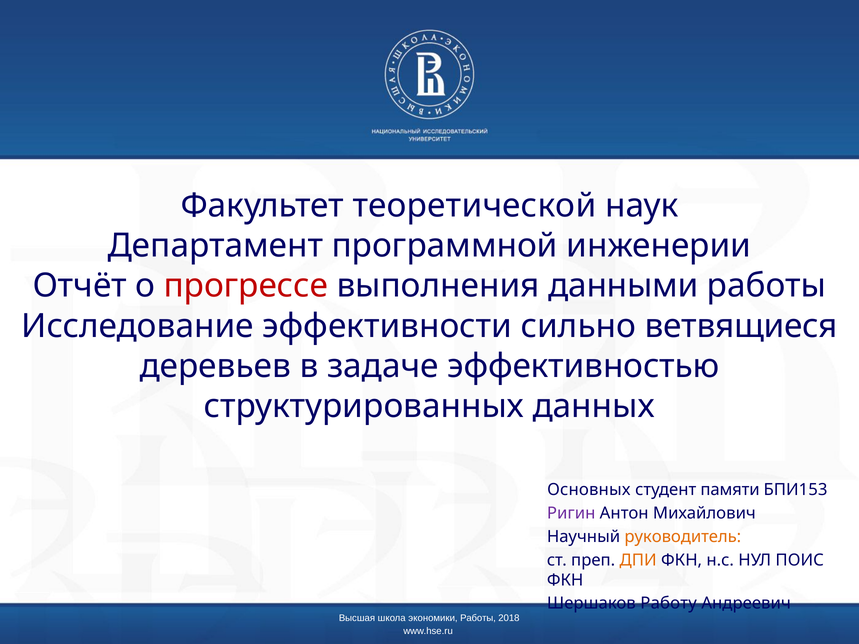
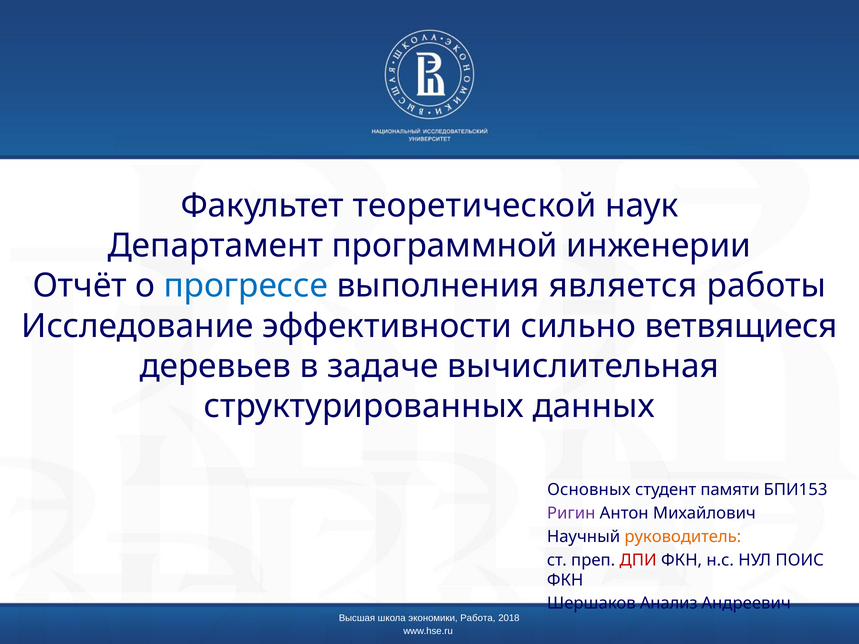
прогрессе colour: red -> blue (246, 286)
данными: данными -> является (623, 286)
эффективностью: эффективностью -> вычислительная (583, 366)
ДПИ colour: orange -> red (638, 560)
Работу: Работу -> Анализ (669, 604)
экономики Работы: Работы -> Работа (478, 618)
